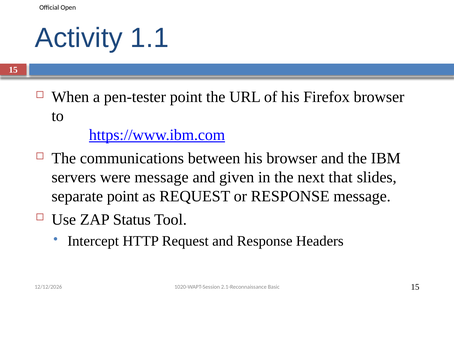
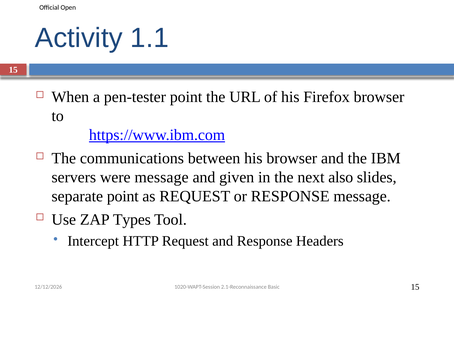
that: that -> also (341, 177)
Status: Status -> Types (132, 219)
